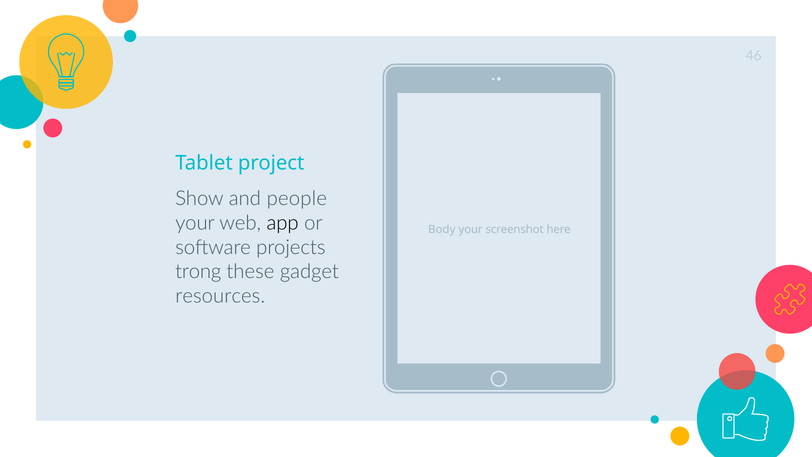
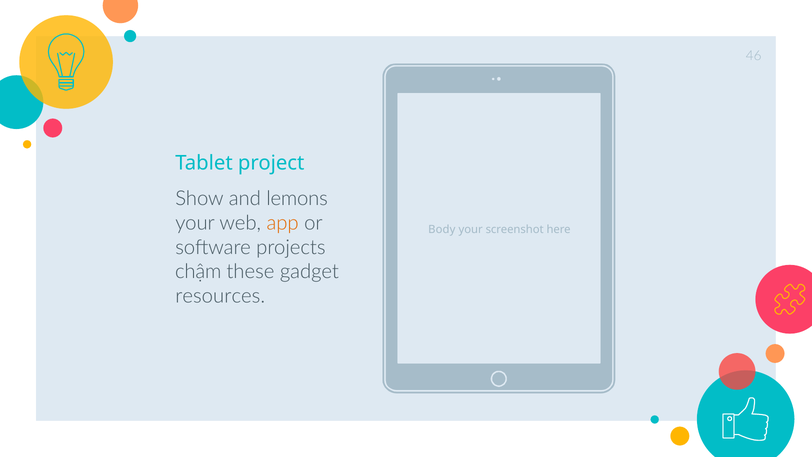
people: people -> lemons (297, 199)
app colour: black -> orange (283, 223)
trong: trong -> chậm (198, 272)
